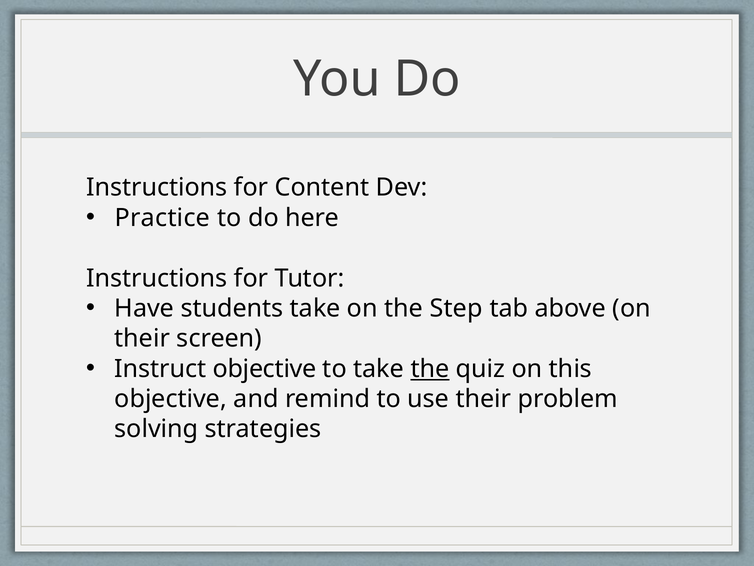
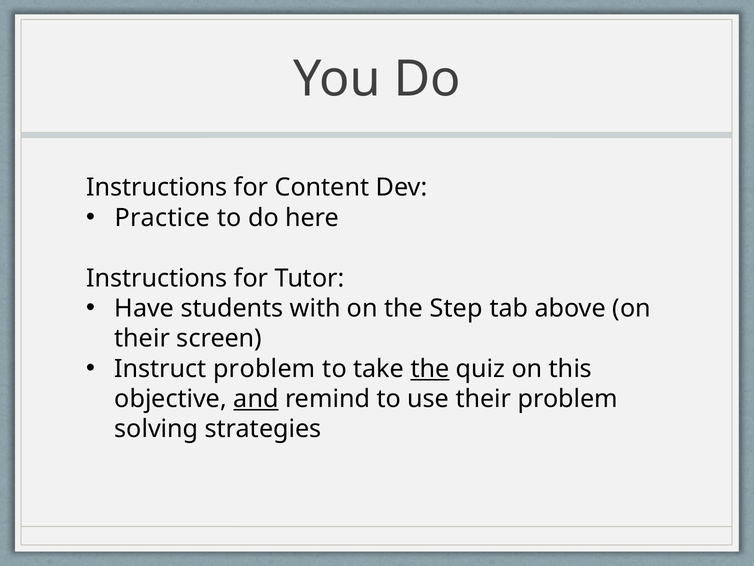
students take: take -> with (315, 308)
Instruct objective: objective -> problem (264, 368)
and underline: none -> present (256, 399)
